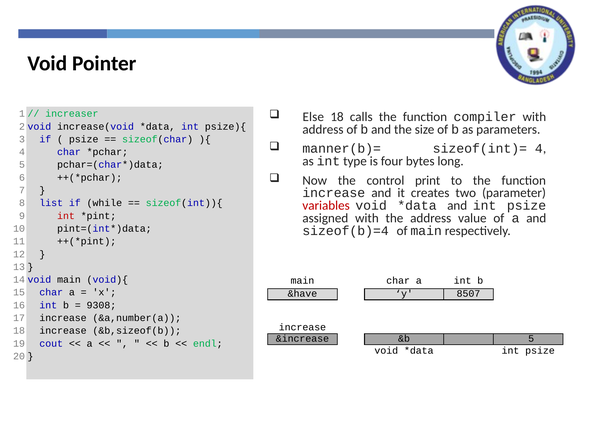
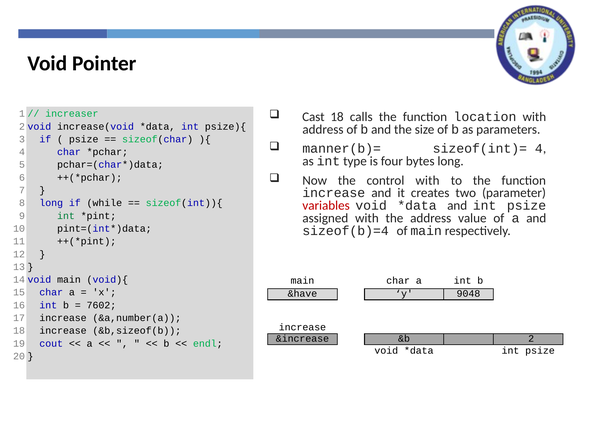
Else: Else -> Cast (313, 117)
compiler: compiler -> location (485, 117)
control print: print -> with (427, 180)
list: list -> long (51, 203)
int colour: red -> green (66, 216)
8507: 8507 -> 9048 (468, 294)
9308: 9308 -> 7602 (101, 305)
&b 5: 5 -> 2 (531, 339)
